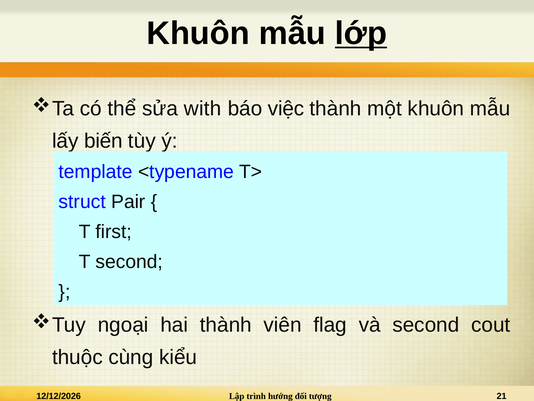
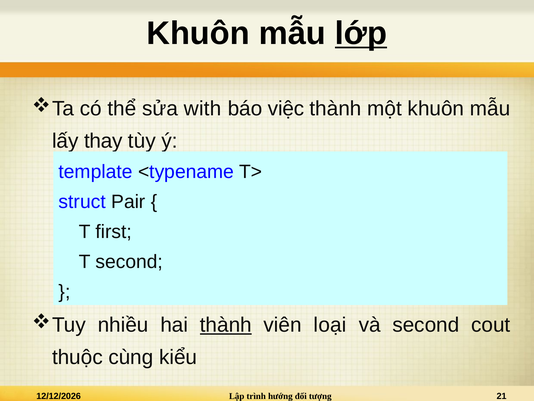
biến: biến -> thay (103, 141)
ngoại: ngoại -> nhiều (123, 325)
thành underline: none -> present (226, 325)
flag: flag -> loại (330, 325)
